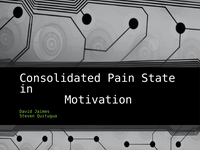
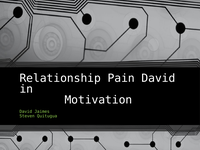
Consolidated: Consolidated -> Relationship (60, 78)
Pain State: State -> David (158, 78)
